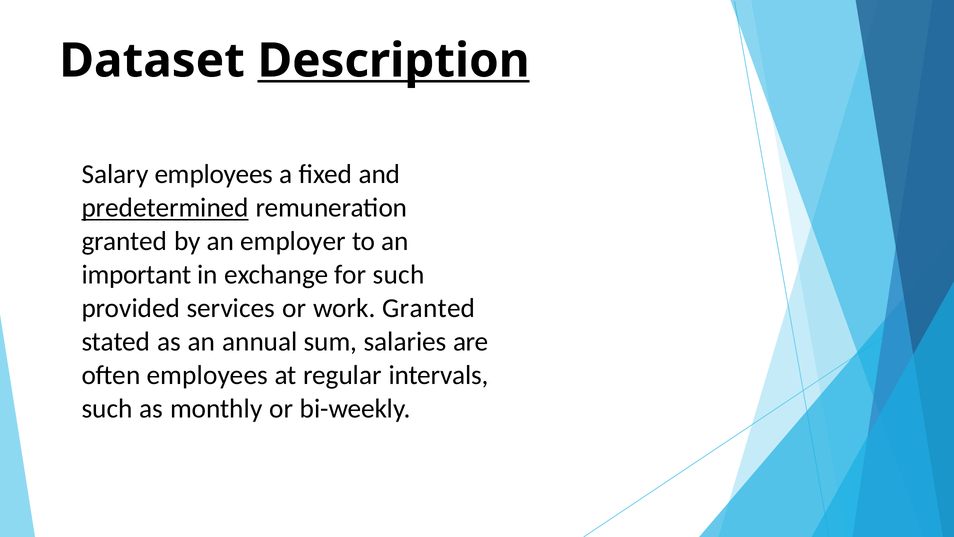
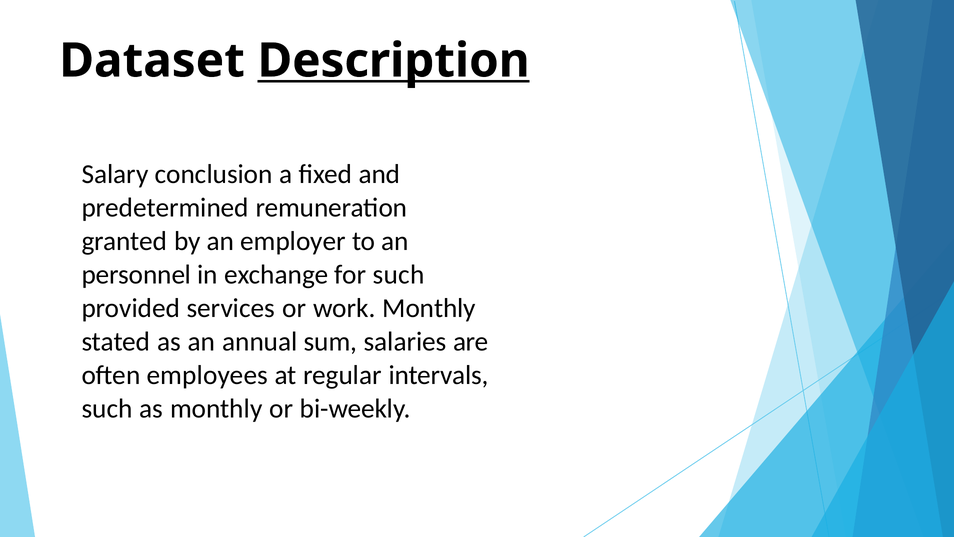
Salary employees: employees -> conclusion (214, 174)
predetermined underline: present -> none (165, 208)
important: important -> personnel (136, 275)
work Granted: Granted -> Monthly (429, 308)
